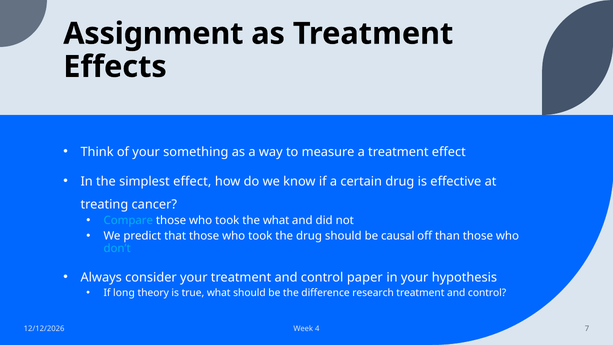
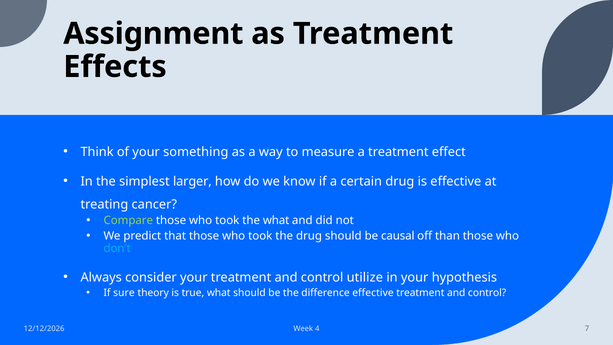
simplest effect: effect -> larger (192, 181)
Compare colour: light blue -> light green (128, 220)
paper: paper -> utilize (365, 277)
long: long -> sure (124, 293)
difference research: research -> effective (373, 293)
